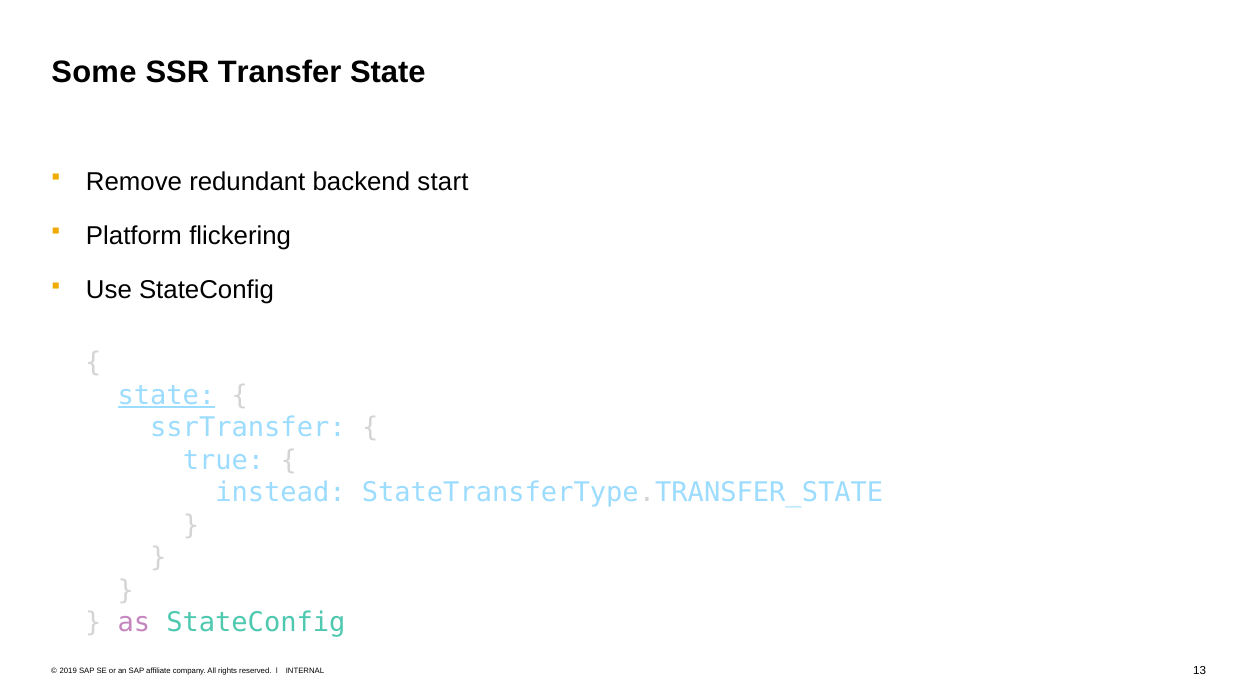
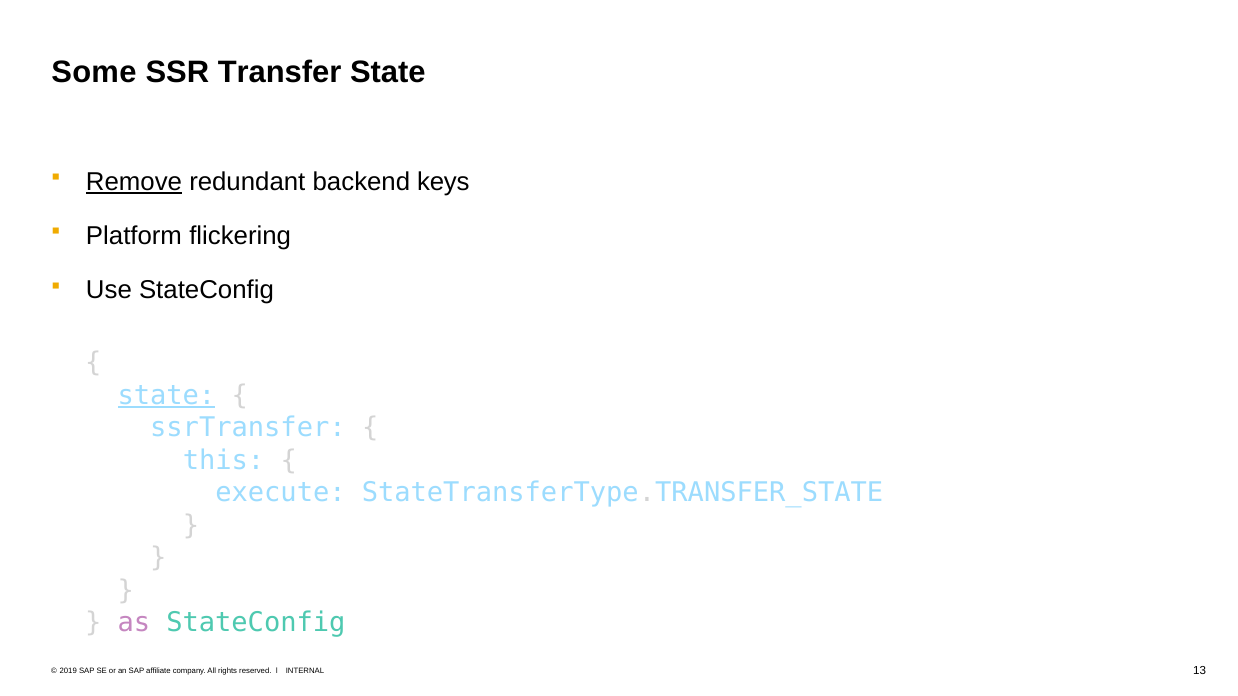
Remove underline: none -> present (134, 182)
start: start -> keys (443, 182)
true: true -> this (224, 461)
instead: instead -> execute (280, 493)
